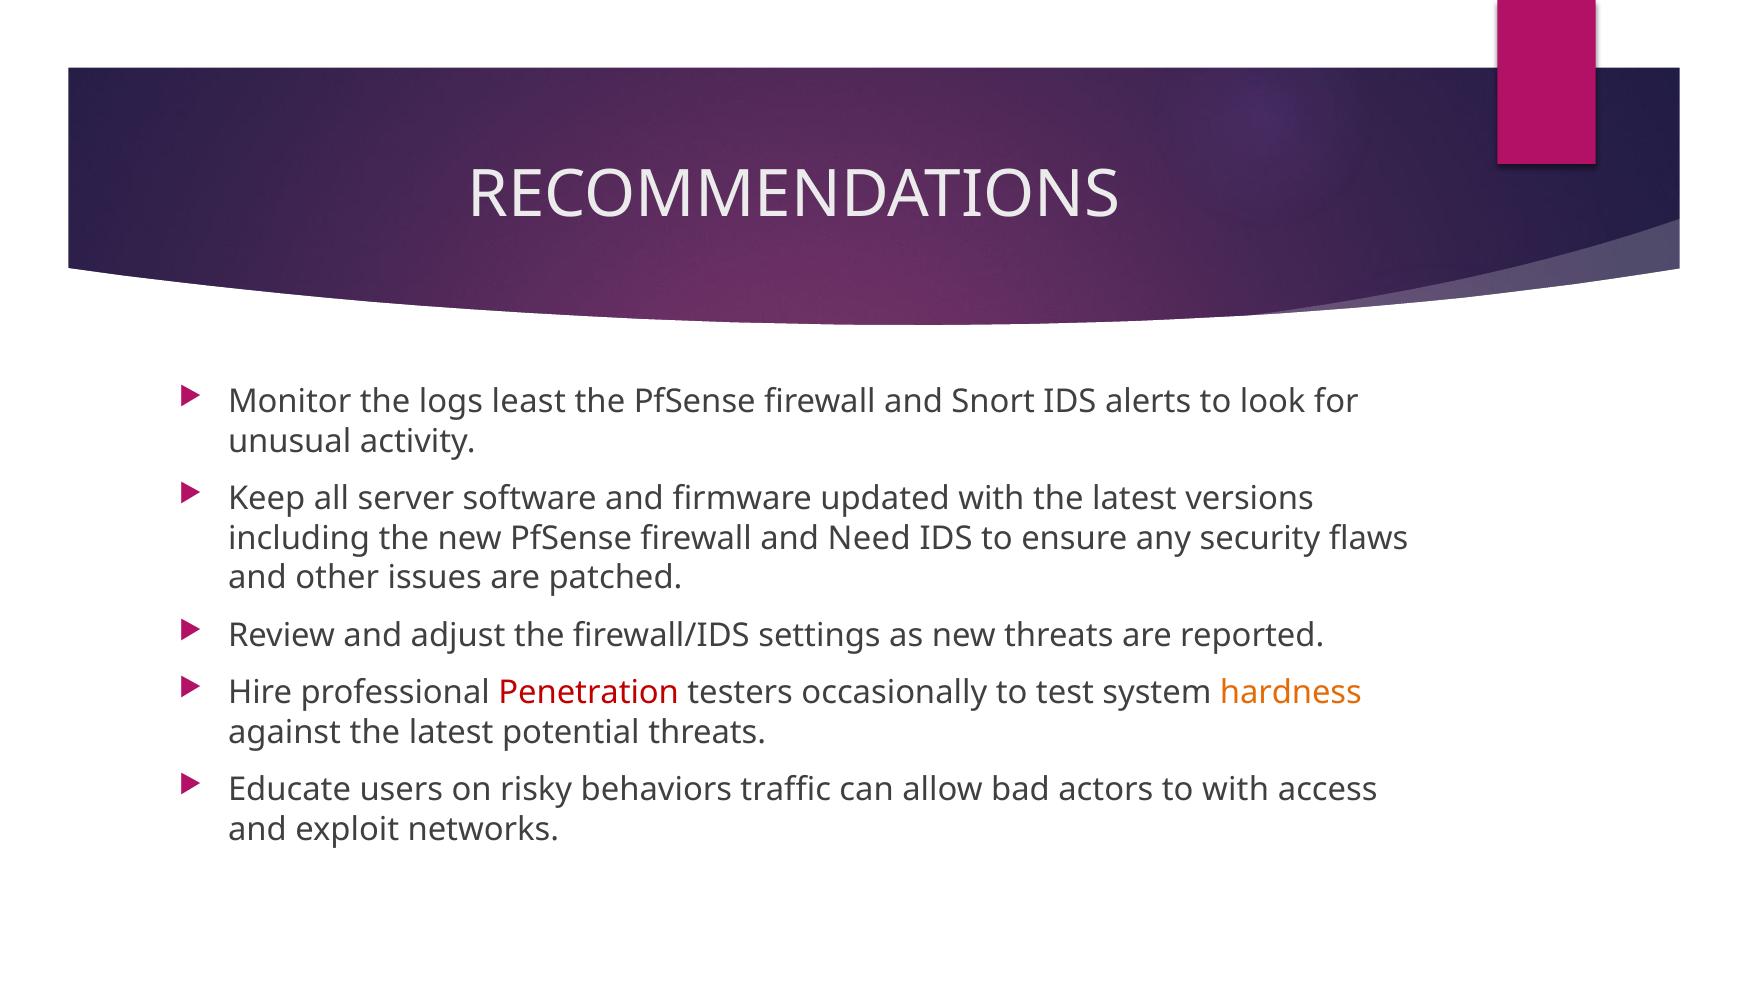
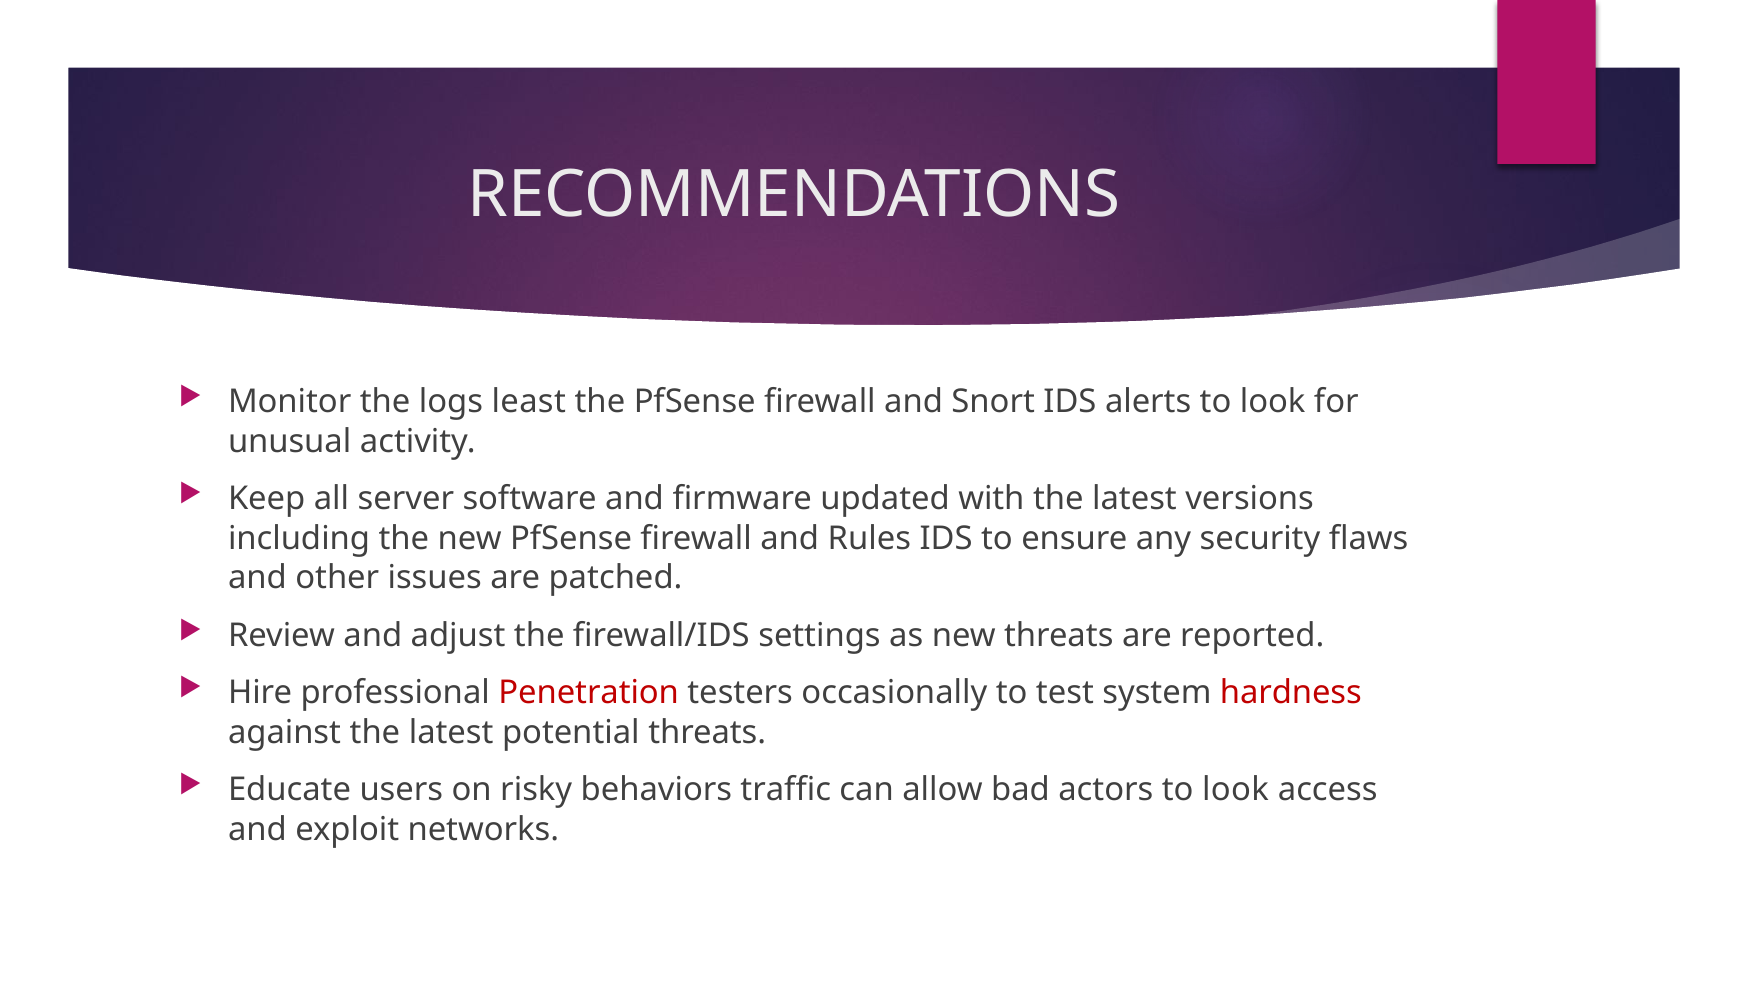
Need: Need -> Rules (869, 538)
hardness colour: orange -> red (1291, 693)
actors to with: with -> look (1236, 790)
